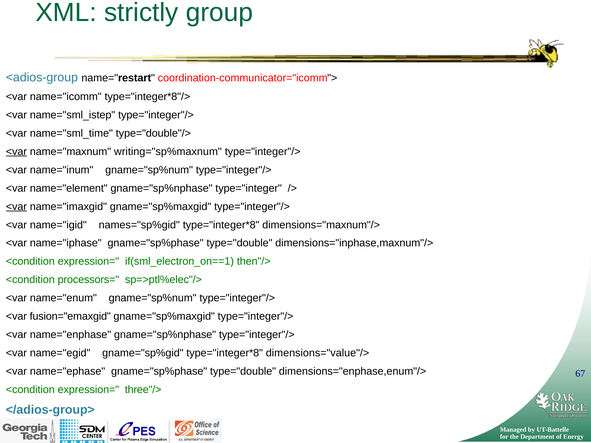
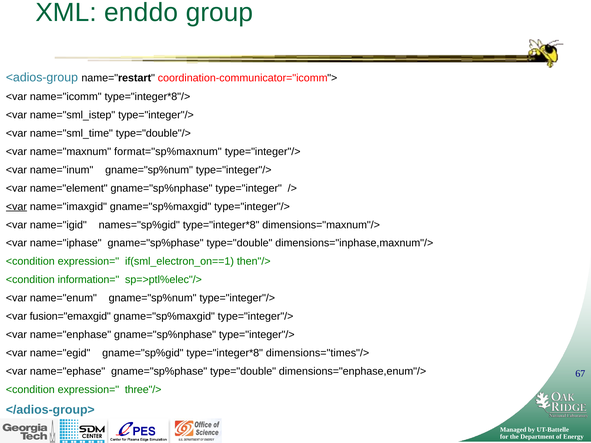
strictly: strictly -> enddo (141, 13)
<var underline: present -> none (16, 152)
writing="sp%maxnum: writing="sp%maxnum -> format="sp%maxnum (168, 152)
processors=: processors= -> information= (88, 280)
dimensions="value"/>: dimensions="value"/> -> dimensions="times"/> (318, 353)
